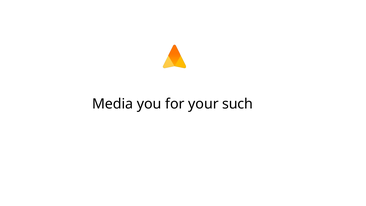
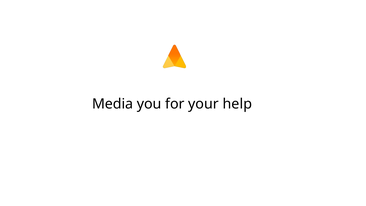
such: such -> help (237, 104)
